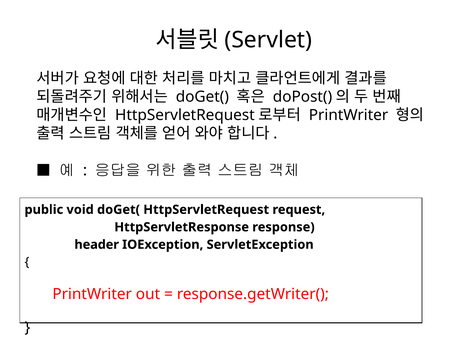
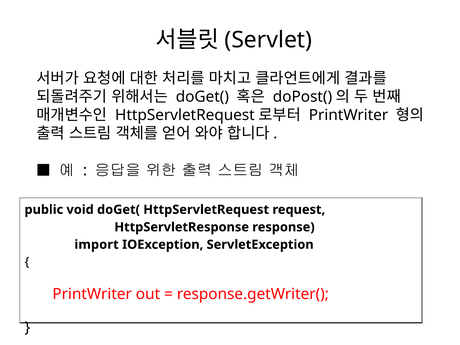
header: header -> import (97, 245)
